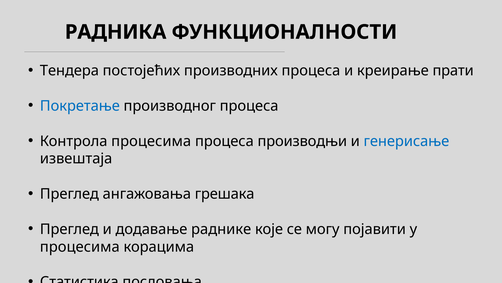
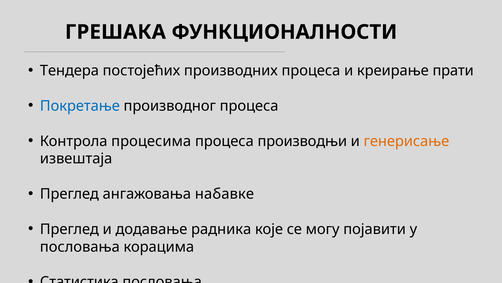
РАДНИКА: РАДНИКА -> ГРЕШАКА (115, 32)
генерисање colour: blue -> orange (406, 141)
грешака: грешака -> набавке (224, 194)
раднике: раднике -> радника (221, 229)
процесима: процесима -> пословања (80, 246)
